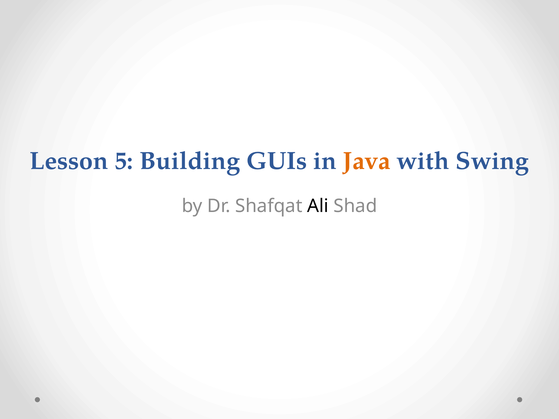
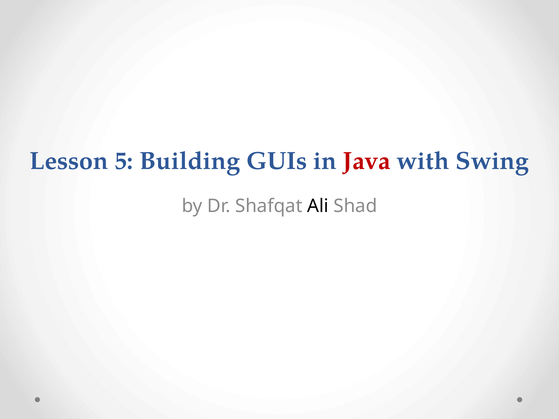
Java colour: orange -> red (367, 161)
